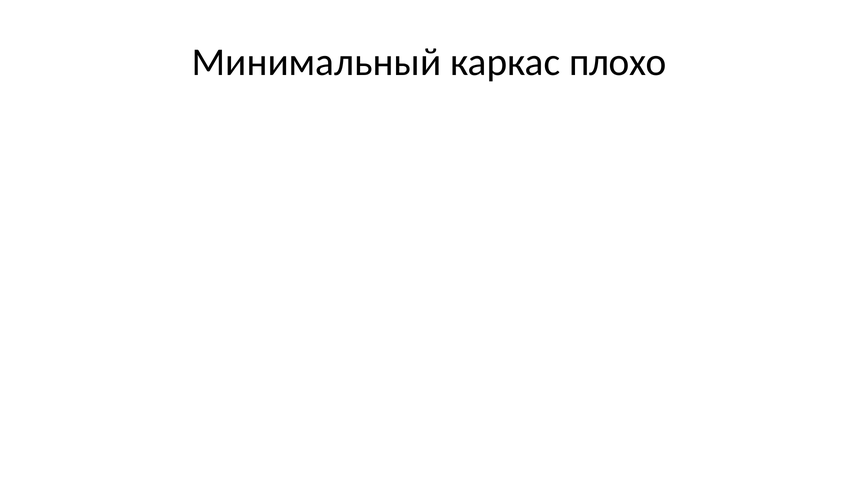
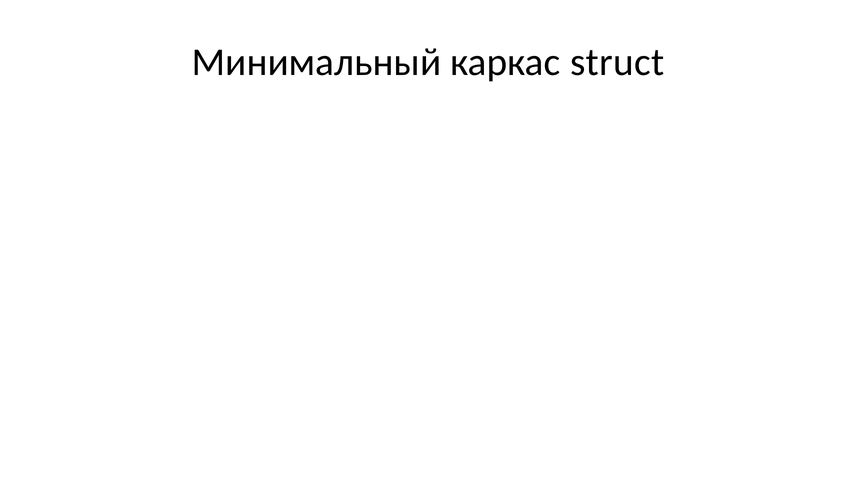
плохо: плохо -> struct (617, 62)
